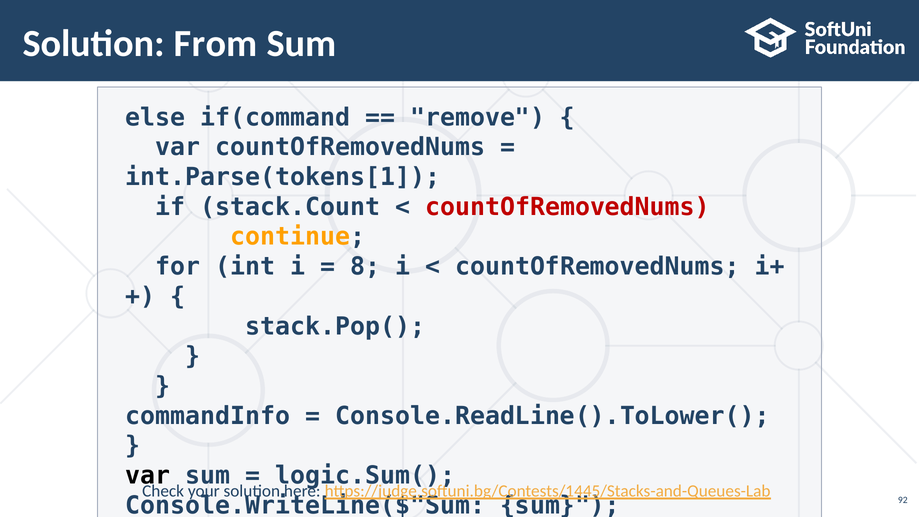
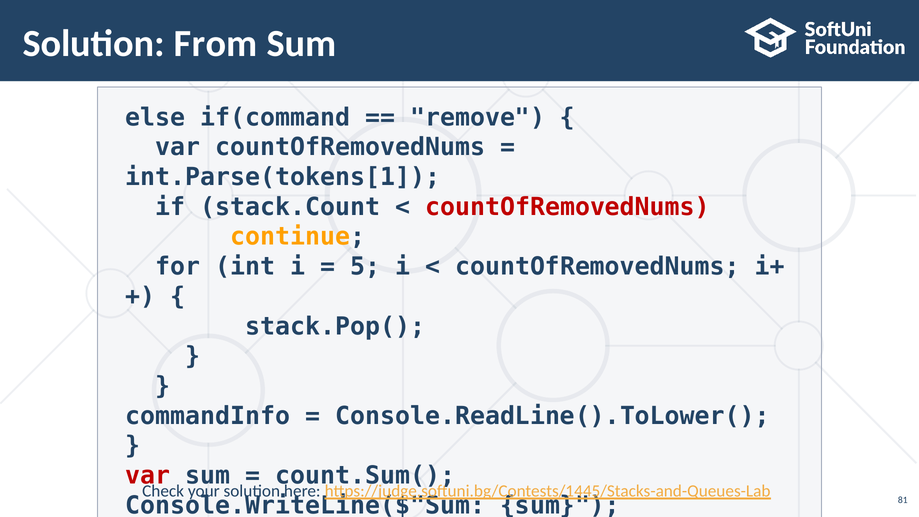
8: 8 -> 5 (365, 267)
var colour: black -> red (148, 476)
logic.Sum(: logic.Sum( -> count.Sum( (365, 476)
92: 92 -> 81 (903, 500)
